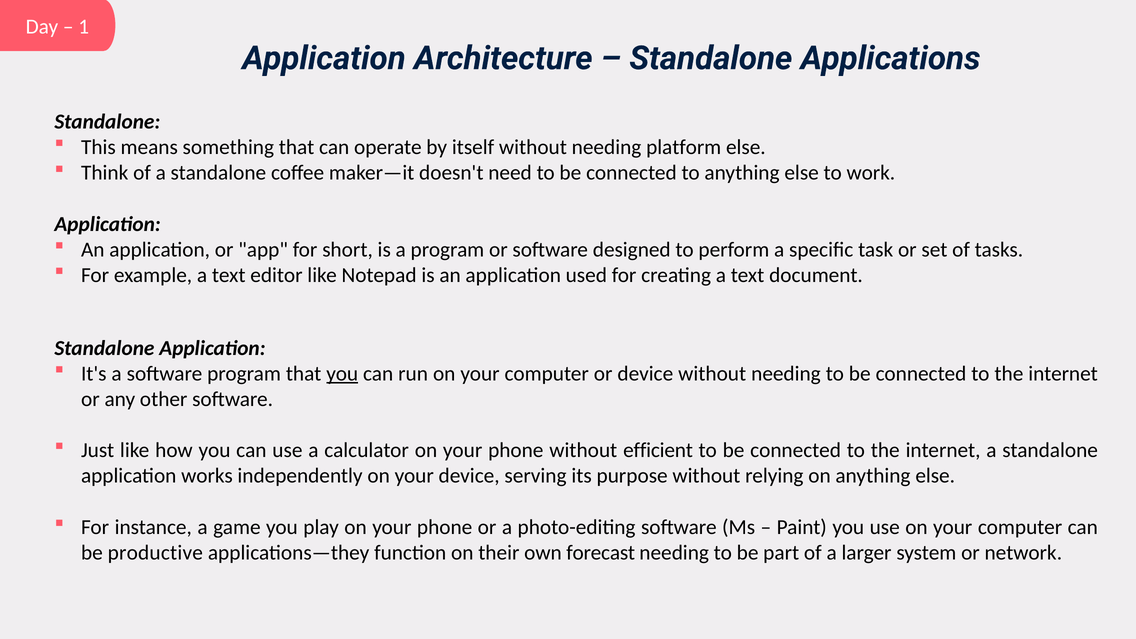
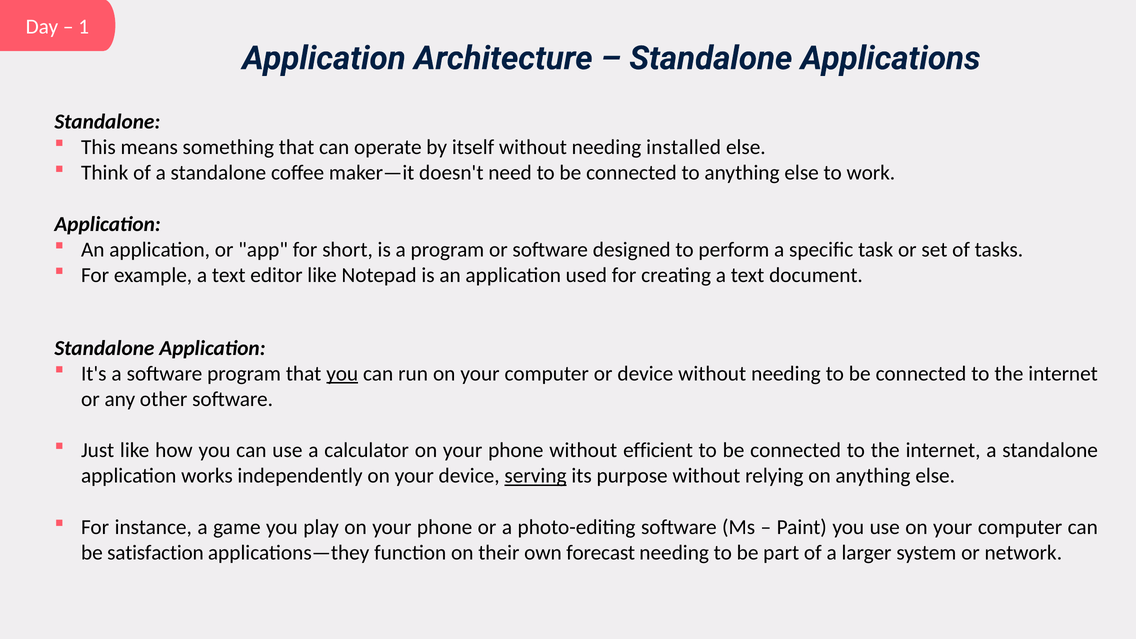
platform: platform -> installed (684, 147)
serving underline: none -> present (536, 476)
productive: productive -> satisfaction (155, 553)
